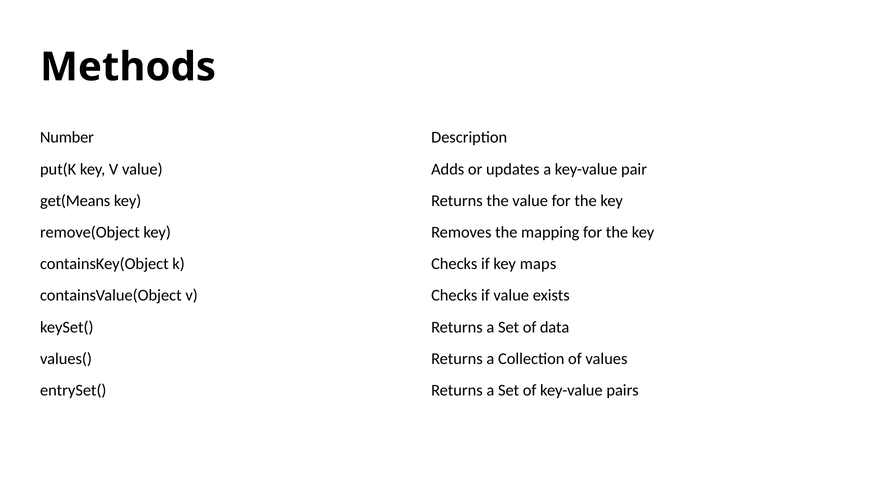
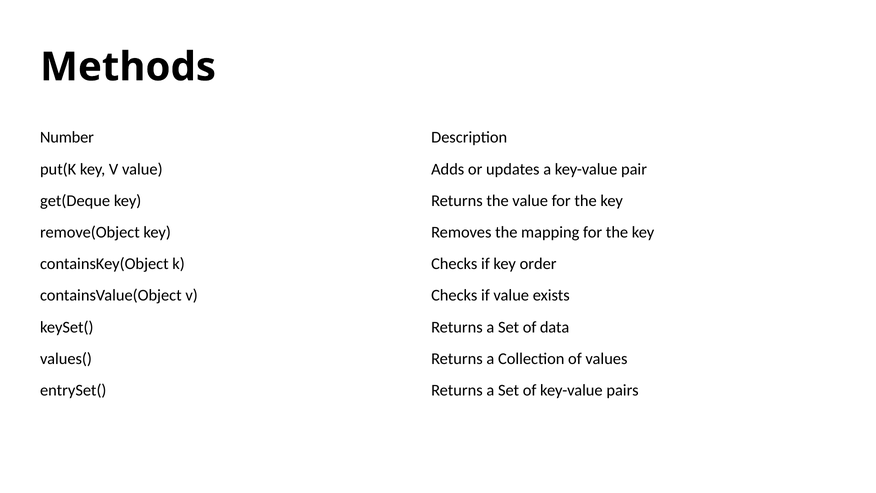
get(Means: get(Means -> get(Deque (75, 201)
maps: maps -> order (538, 264)
